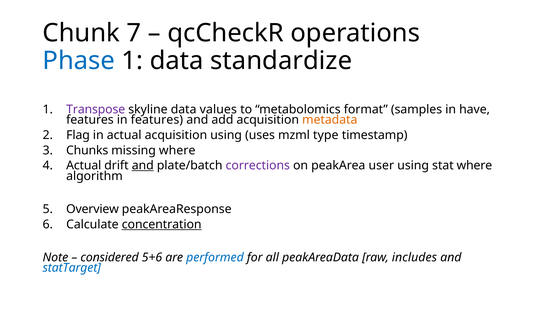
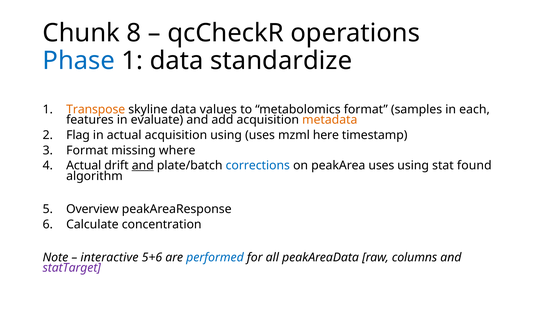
7: 7 -> 8 (134, 33)
Transpose colour: purple -> orange (96, 110)
have: have -> each (475, 110)
in features: features -> evaluate (157, 120)
type: type -> here (326, 135)
Chunks: Chunks -> Format (87, 151)
corrections colour: purple -> blue (258, 166)
peakArea user: user -> uses (381, 166)
stat where: where -> found (474, 166)
concentration underline: present -> none (162, 225)
considered: considered -> interactive (109, 258)
includes: includes -> columns (415, 258)
statTarget colour: blue -> purple (72, 268)
